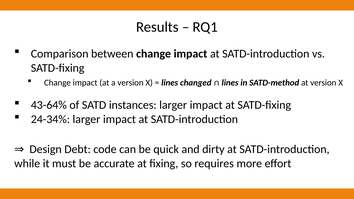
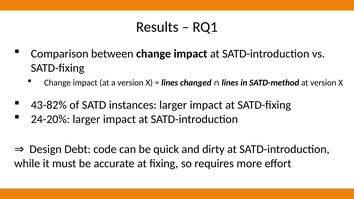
43-64%: 43-64% -> 43-82% (49, 105)
24-34%: 24-34% -> 24-20% (50, 119)
